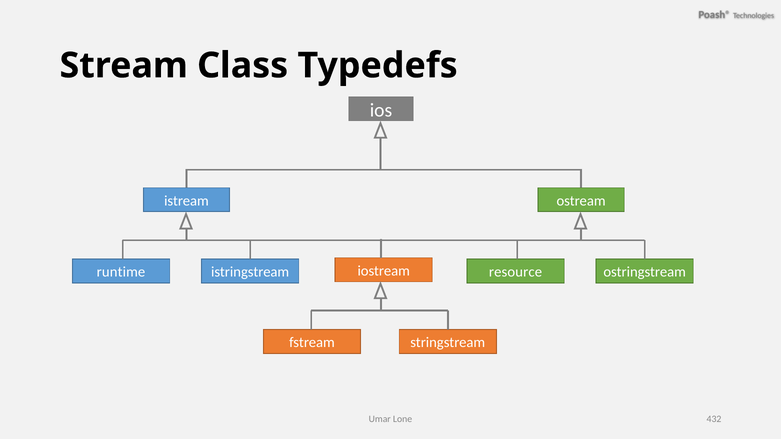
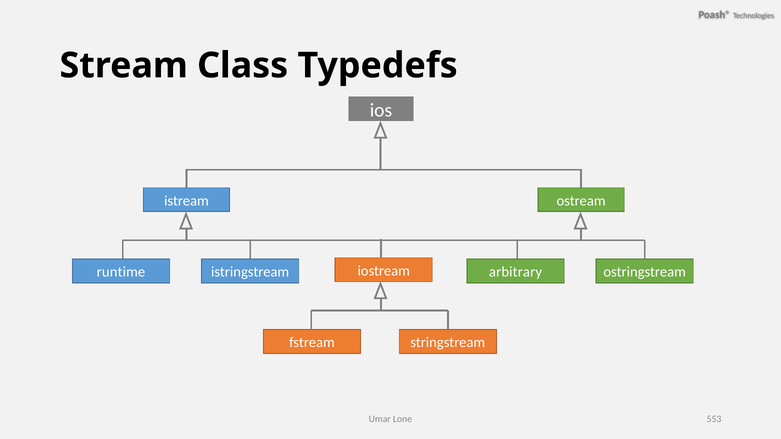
resource: resource -> arbitrary (515, 272)
432: 432 -> 553 (714, 419)
